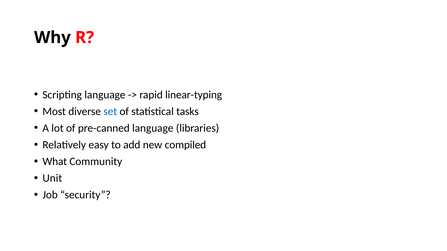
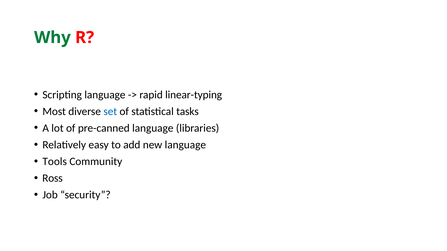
Why colour: black -> green (52, 38)
new compiled: compiled -> language (185, 145)
What: What -> Tools (55, 162)
Unit: Unit -> Ross (52, 178)
